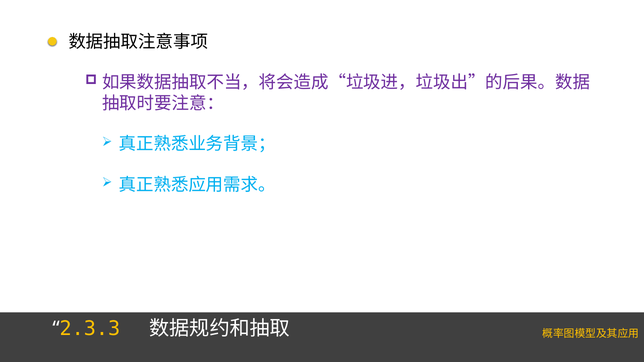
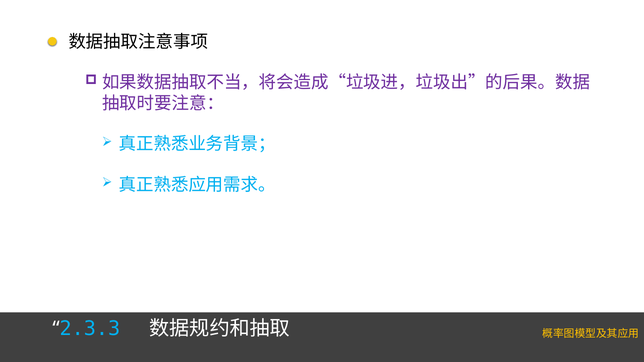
2.3.3 colour: yellow -> light blue (90, 329)
